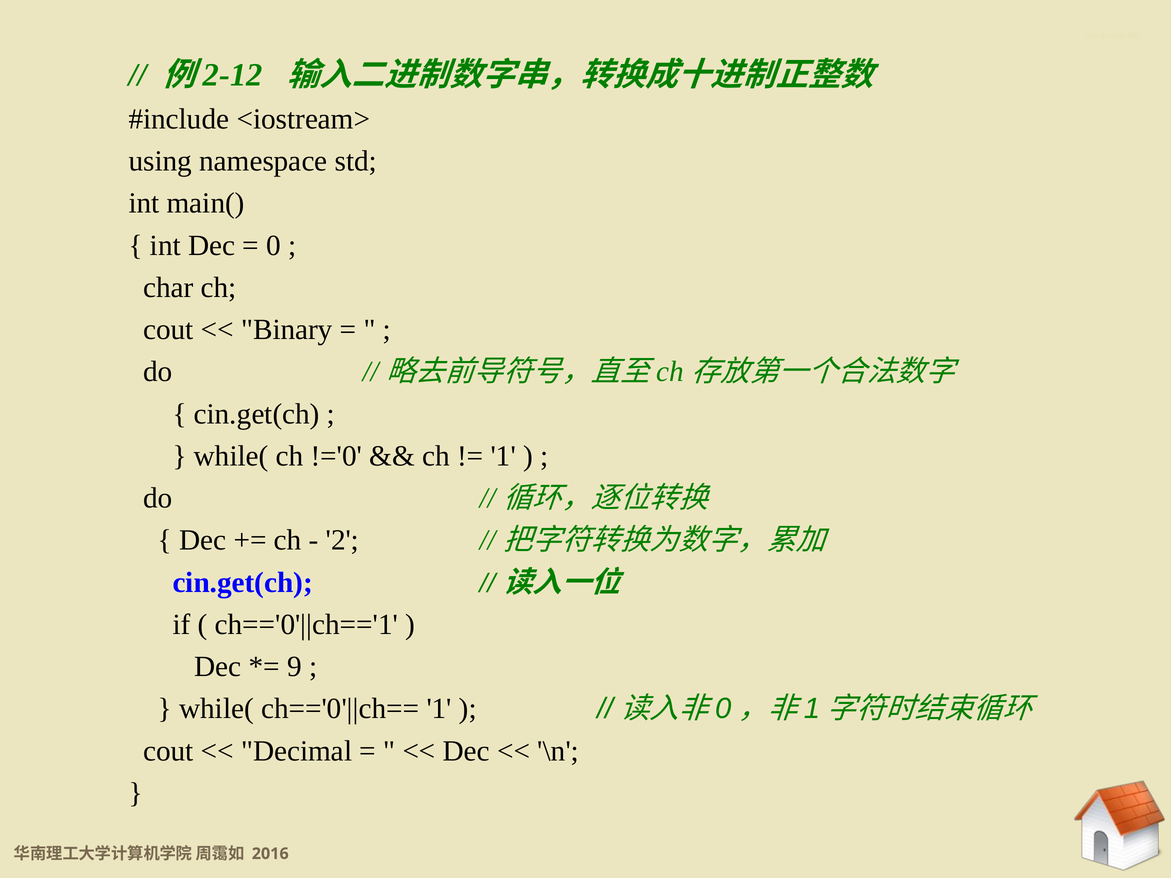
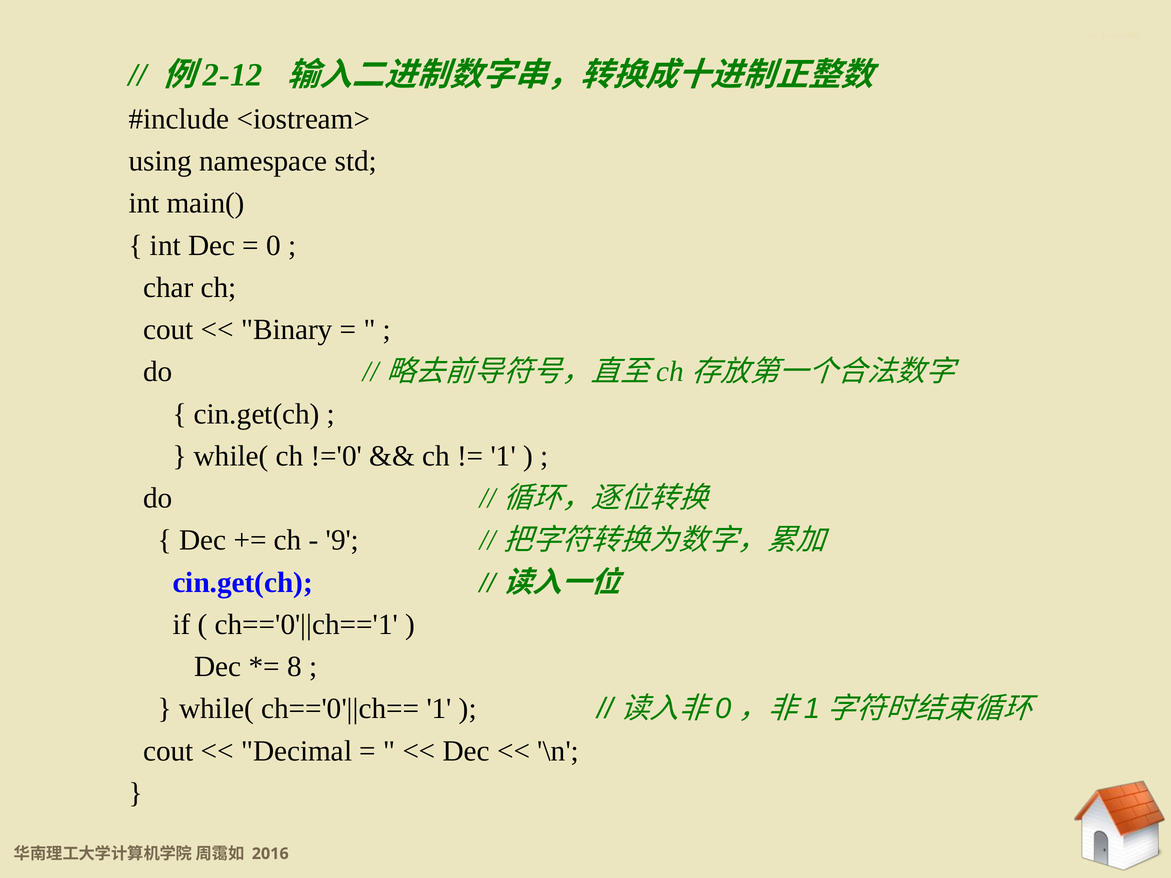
2: 2 -> 9 (342, 540)
9: 9 -> 8 (295, 667)
